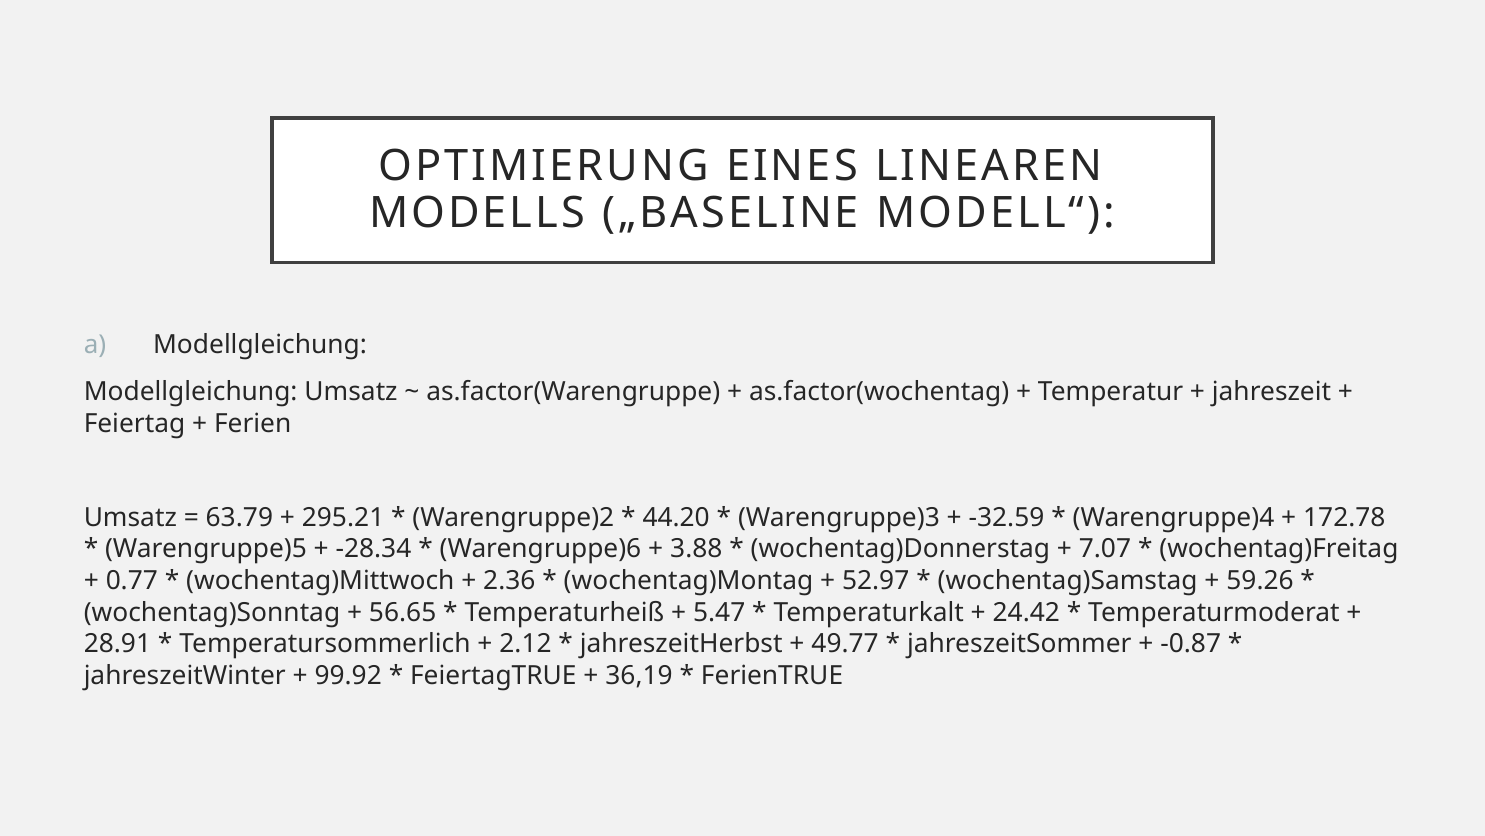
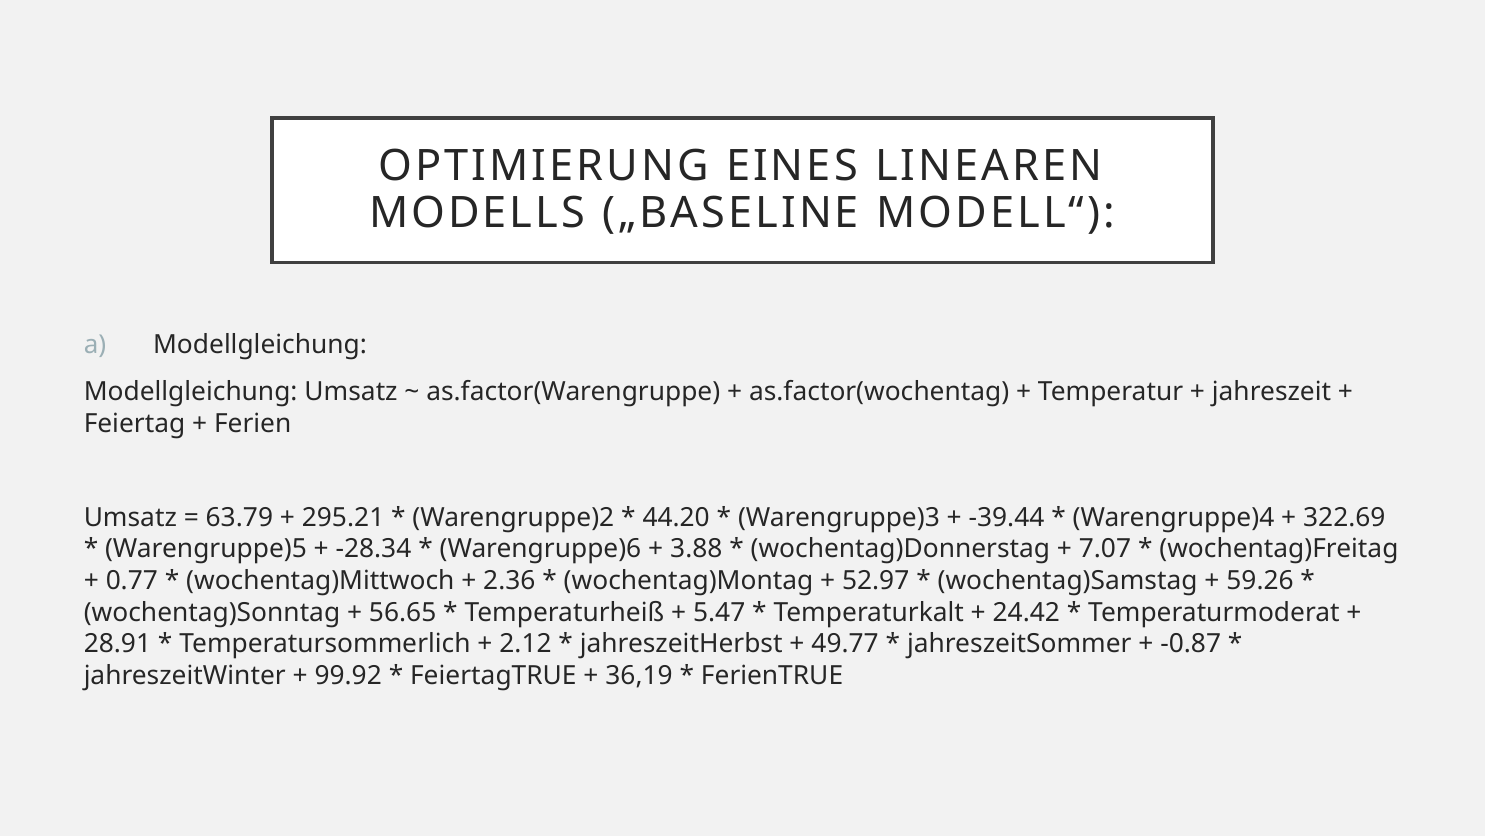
-32.59: -32.59 -> -39.44 (1007, 517)
172.78: 172.78 -> 322.69 (1344, 517)
